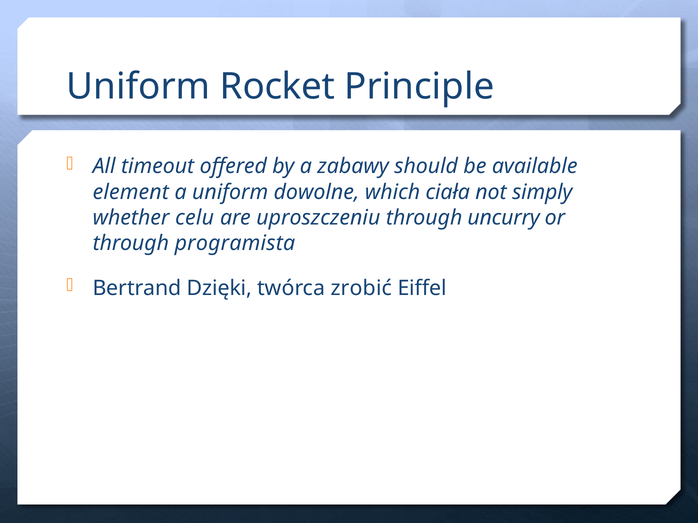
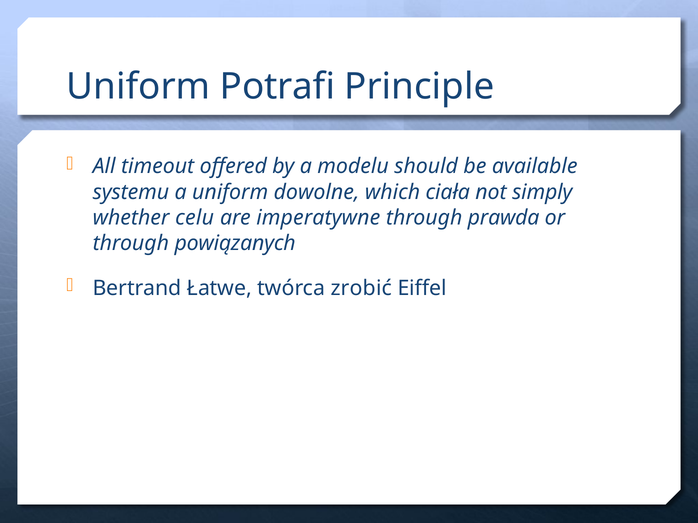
Rocket: Rocket -> Potrafi (277, 87)
zabawy: zabawy -> modelu (353, 167)
element: element -> systemu (131, 192)
uproszczeniu: uproszczeniu -> imperatywne (318, 218)
uncurry: uncurry -> prawda (504, 218)
programista: programista -> powiązanych (235, 243)
Dzięki: Dzięki -> Łatwe (219, 288)
